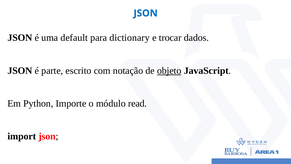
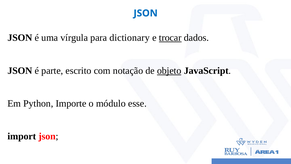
default: default -> vírgula (74, 38)
trocar underline: none -> present (170, 38)
read: read -> esse (137, 103)
